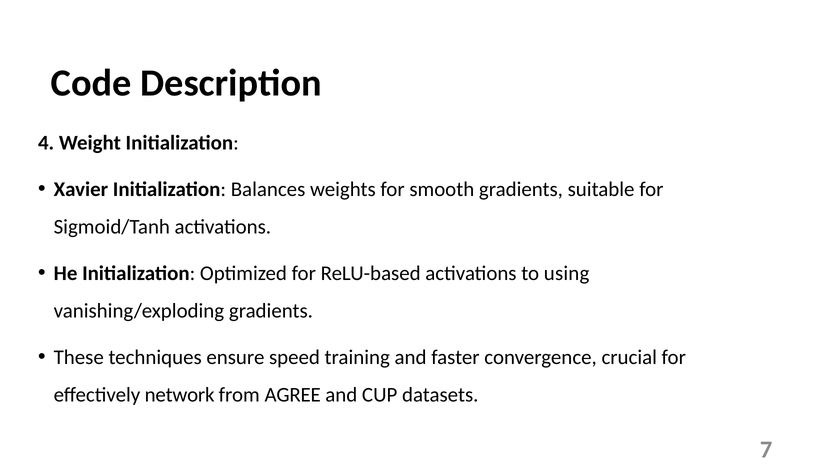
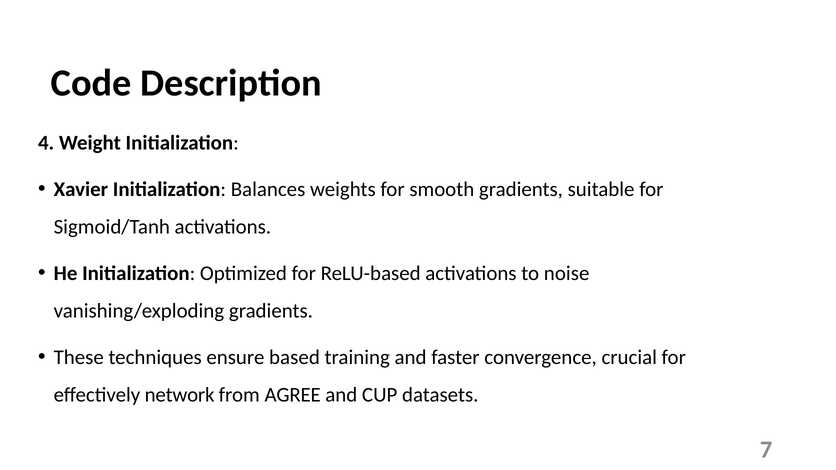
using: using -> noise (567, 273)
speed: speed -> based (294, 357)
